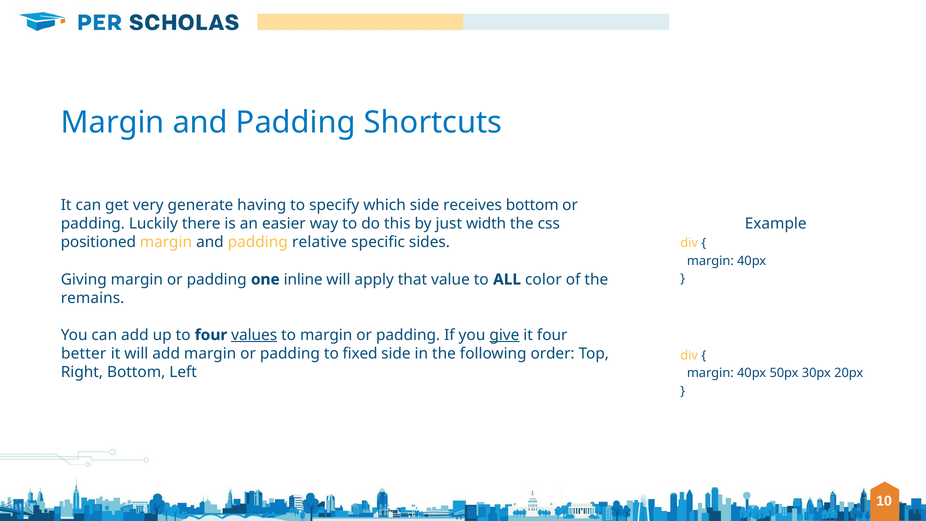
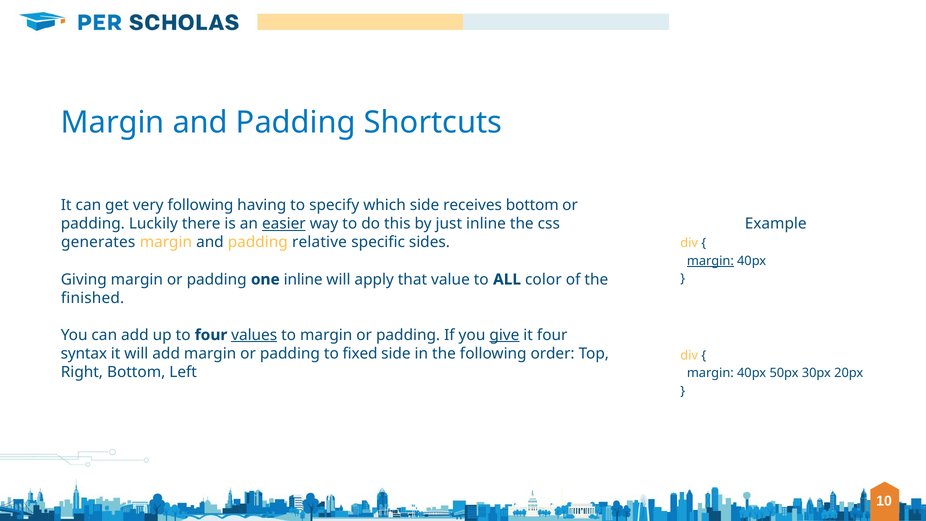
very generate: generate -> following (201, 205)
easier underline: none -> present (284, 224)
just width: width -> inline (486, 224)
positioned: positioned -> generates (98, 242)
margin underline: none -> present (710, 261)
remains: remains -> finished (93, 298)
better: better -> syntax (84, 353)
